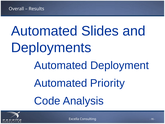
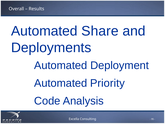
Slides: Slides -> Share (100, 31)
